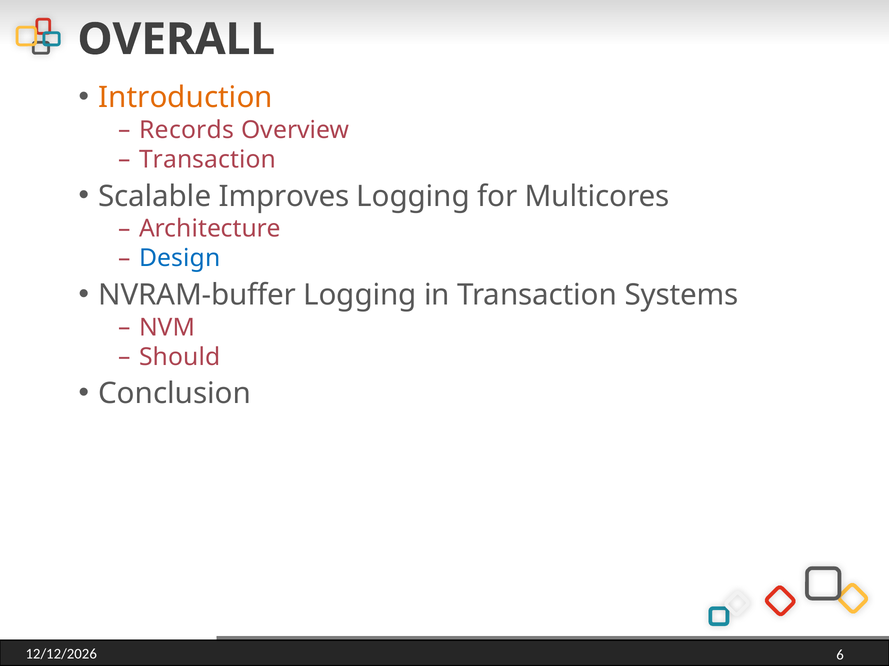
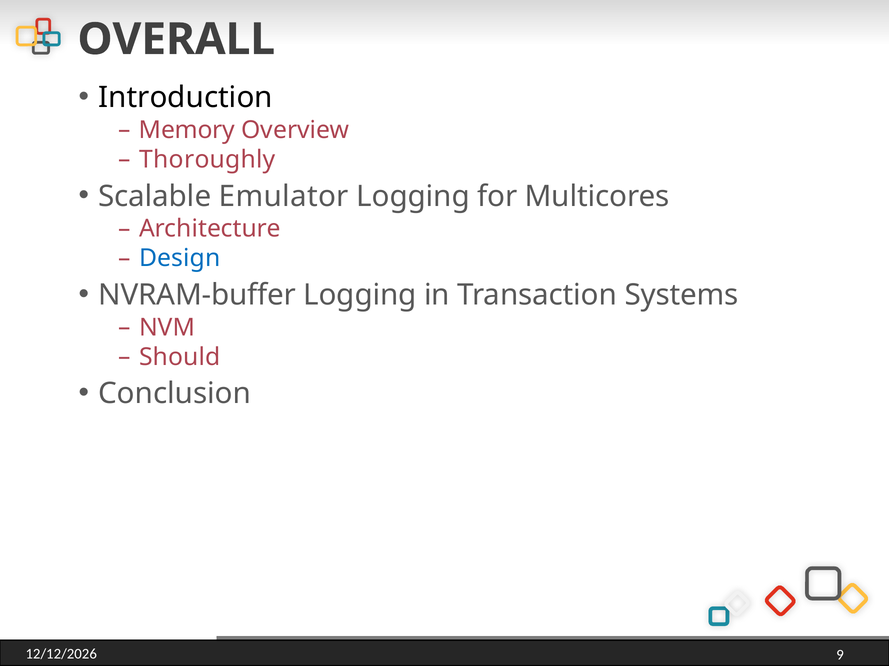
Introduction colour: orange -> black (186, 98)
Records: Records -> Memory (187, 130)
Transaction: Transaction -> Thoroughly (207, 160)
Improves: Improves -> Emulator (284, 196)
6: 6 -> 9 (840, 655)
